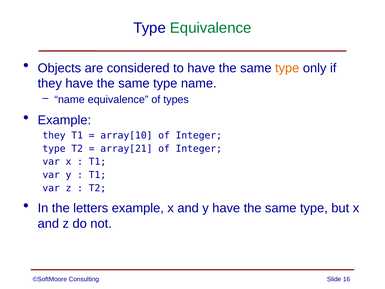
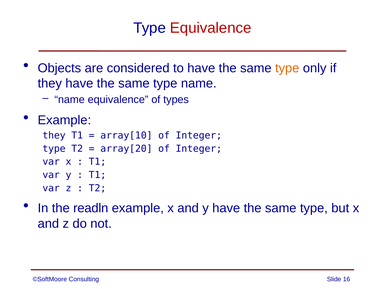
Equivalence colour: green -> red (211, 28)
array[21: array[21 -> array[20 (126, 148)
letters: letters -> readln (91, 208)
